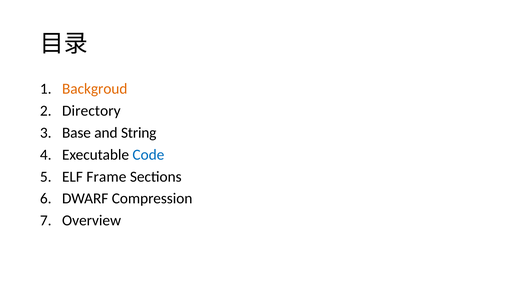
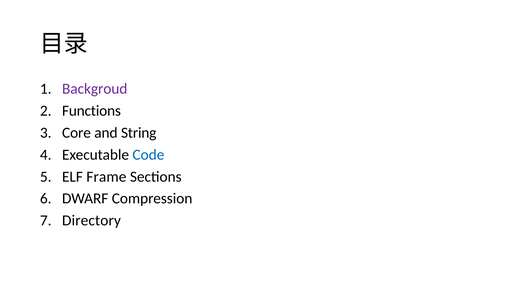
Backgroud colour: orange -> purple (95, 89)
Directory: Directory -> Functions (91, 111)
Base: Base -> Core (76, 133)
Overview: Overview -> Directory (91, 220)
